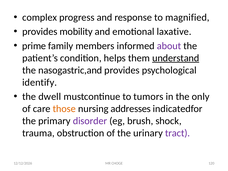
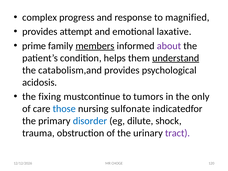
mobility: mobility -> attempt (76, 32)
members underline: none -> present (95, 46)
nasogastric,and: nasogastric,and -> catabolism,and (70, 70)
identify: identify -> acidosis (40, 82)
dwell: dwell -> fixing (50, 97)
those colour: orange -> blue (64, 109)
addresses: addresses -> sulfonate (131, 109)
disorder colour: purple -> blue (90, 121)
brush: brush -> dilute (140, 121)
